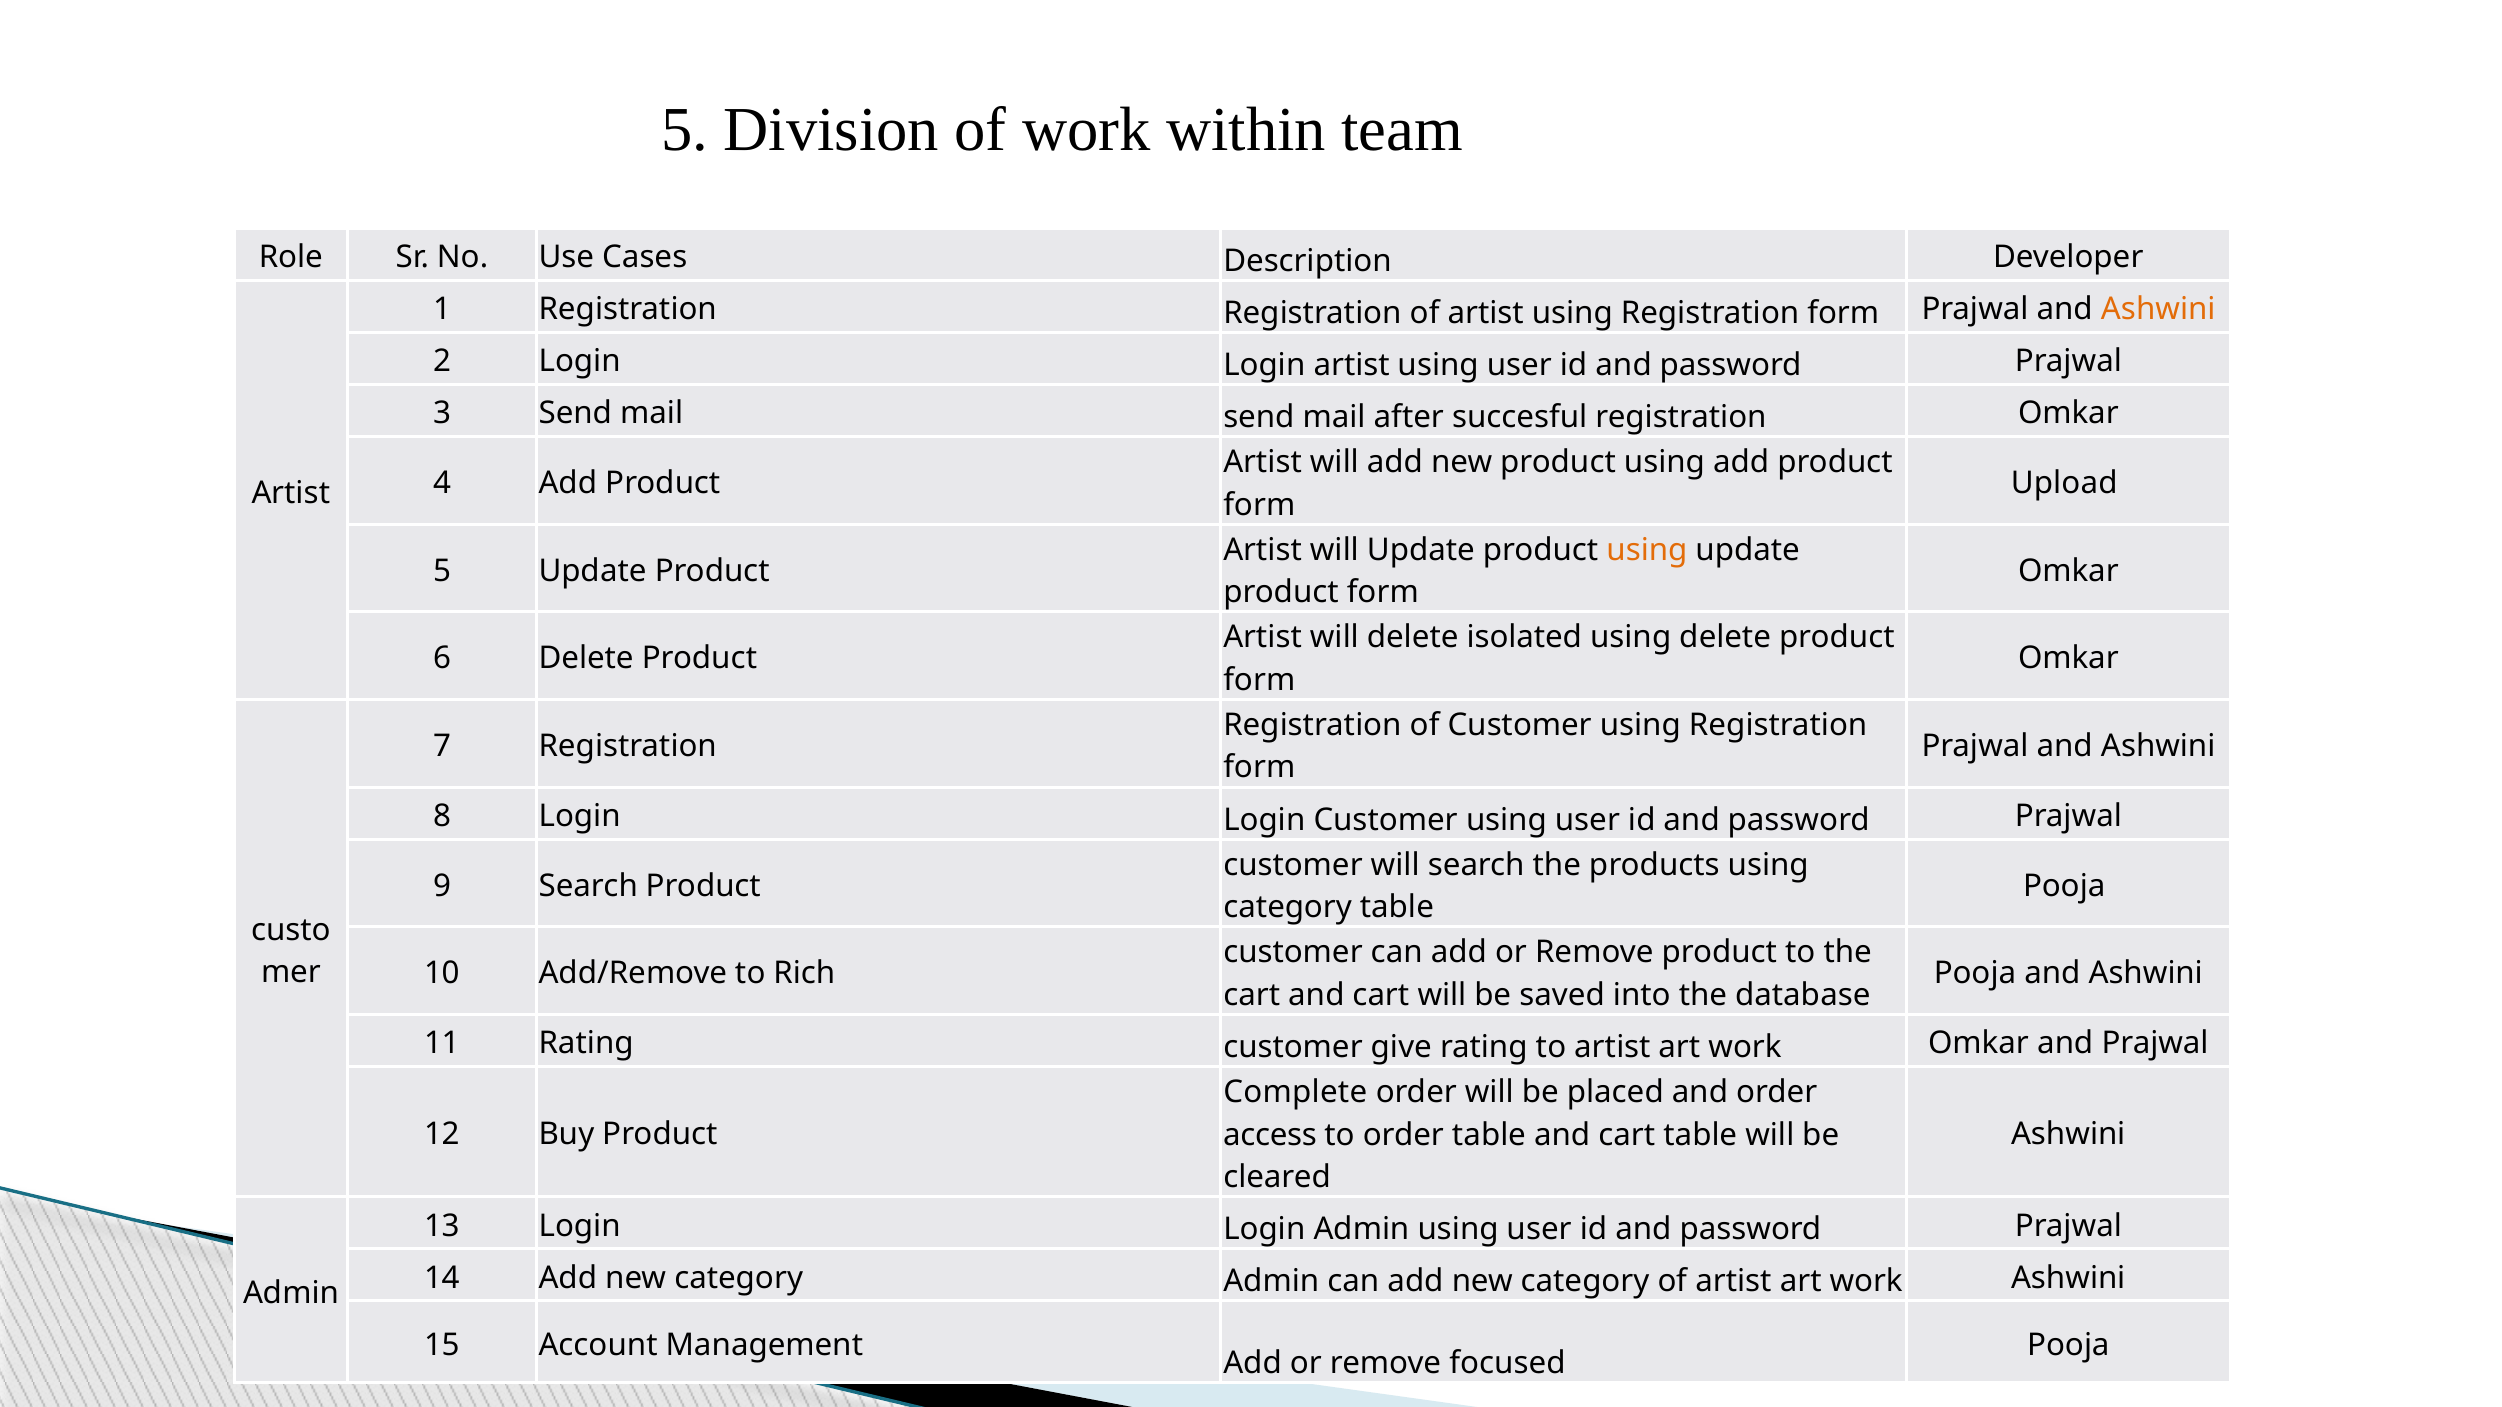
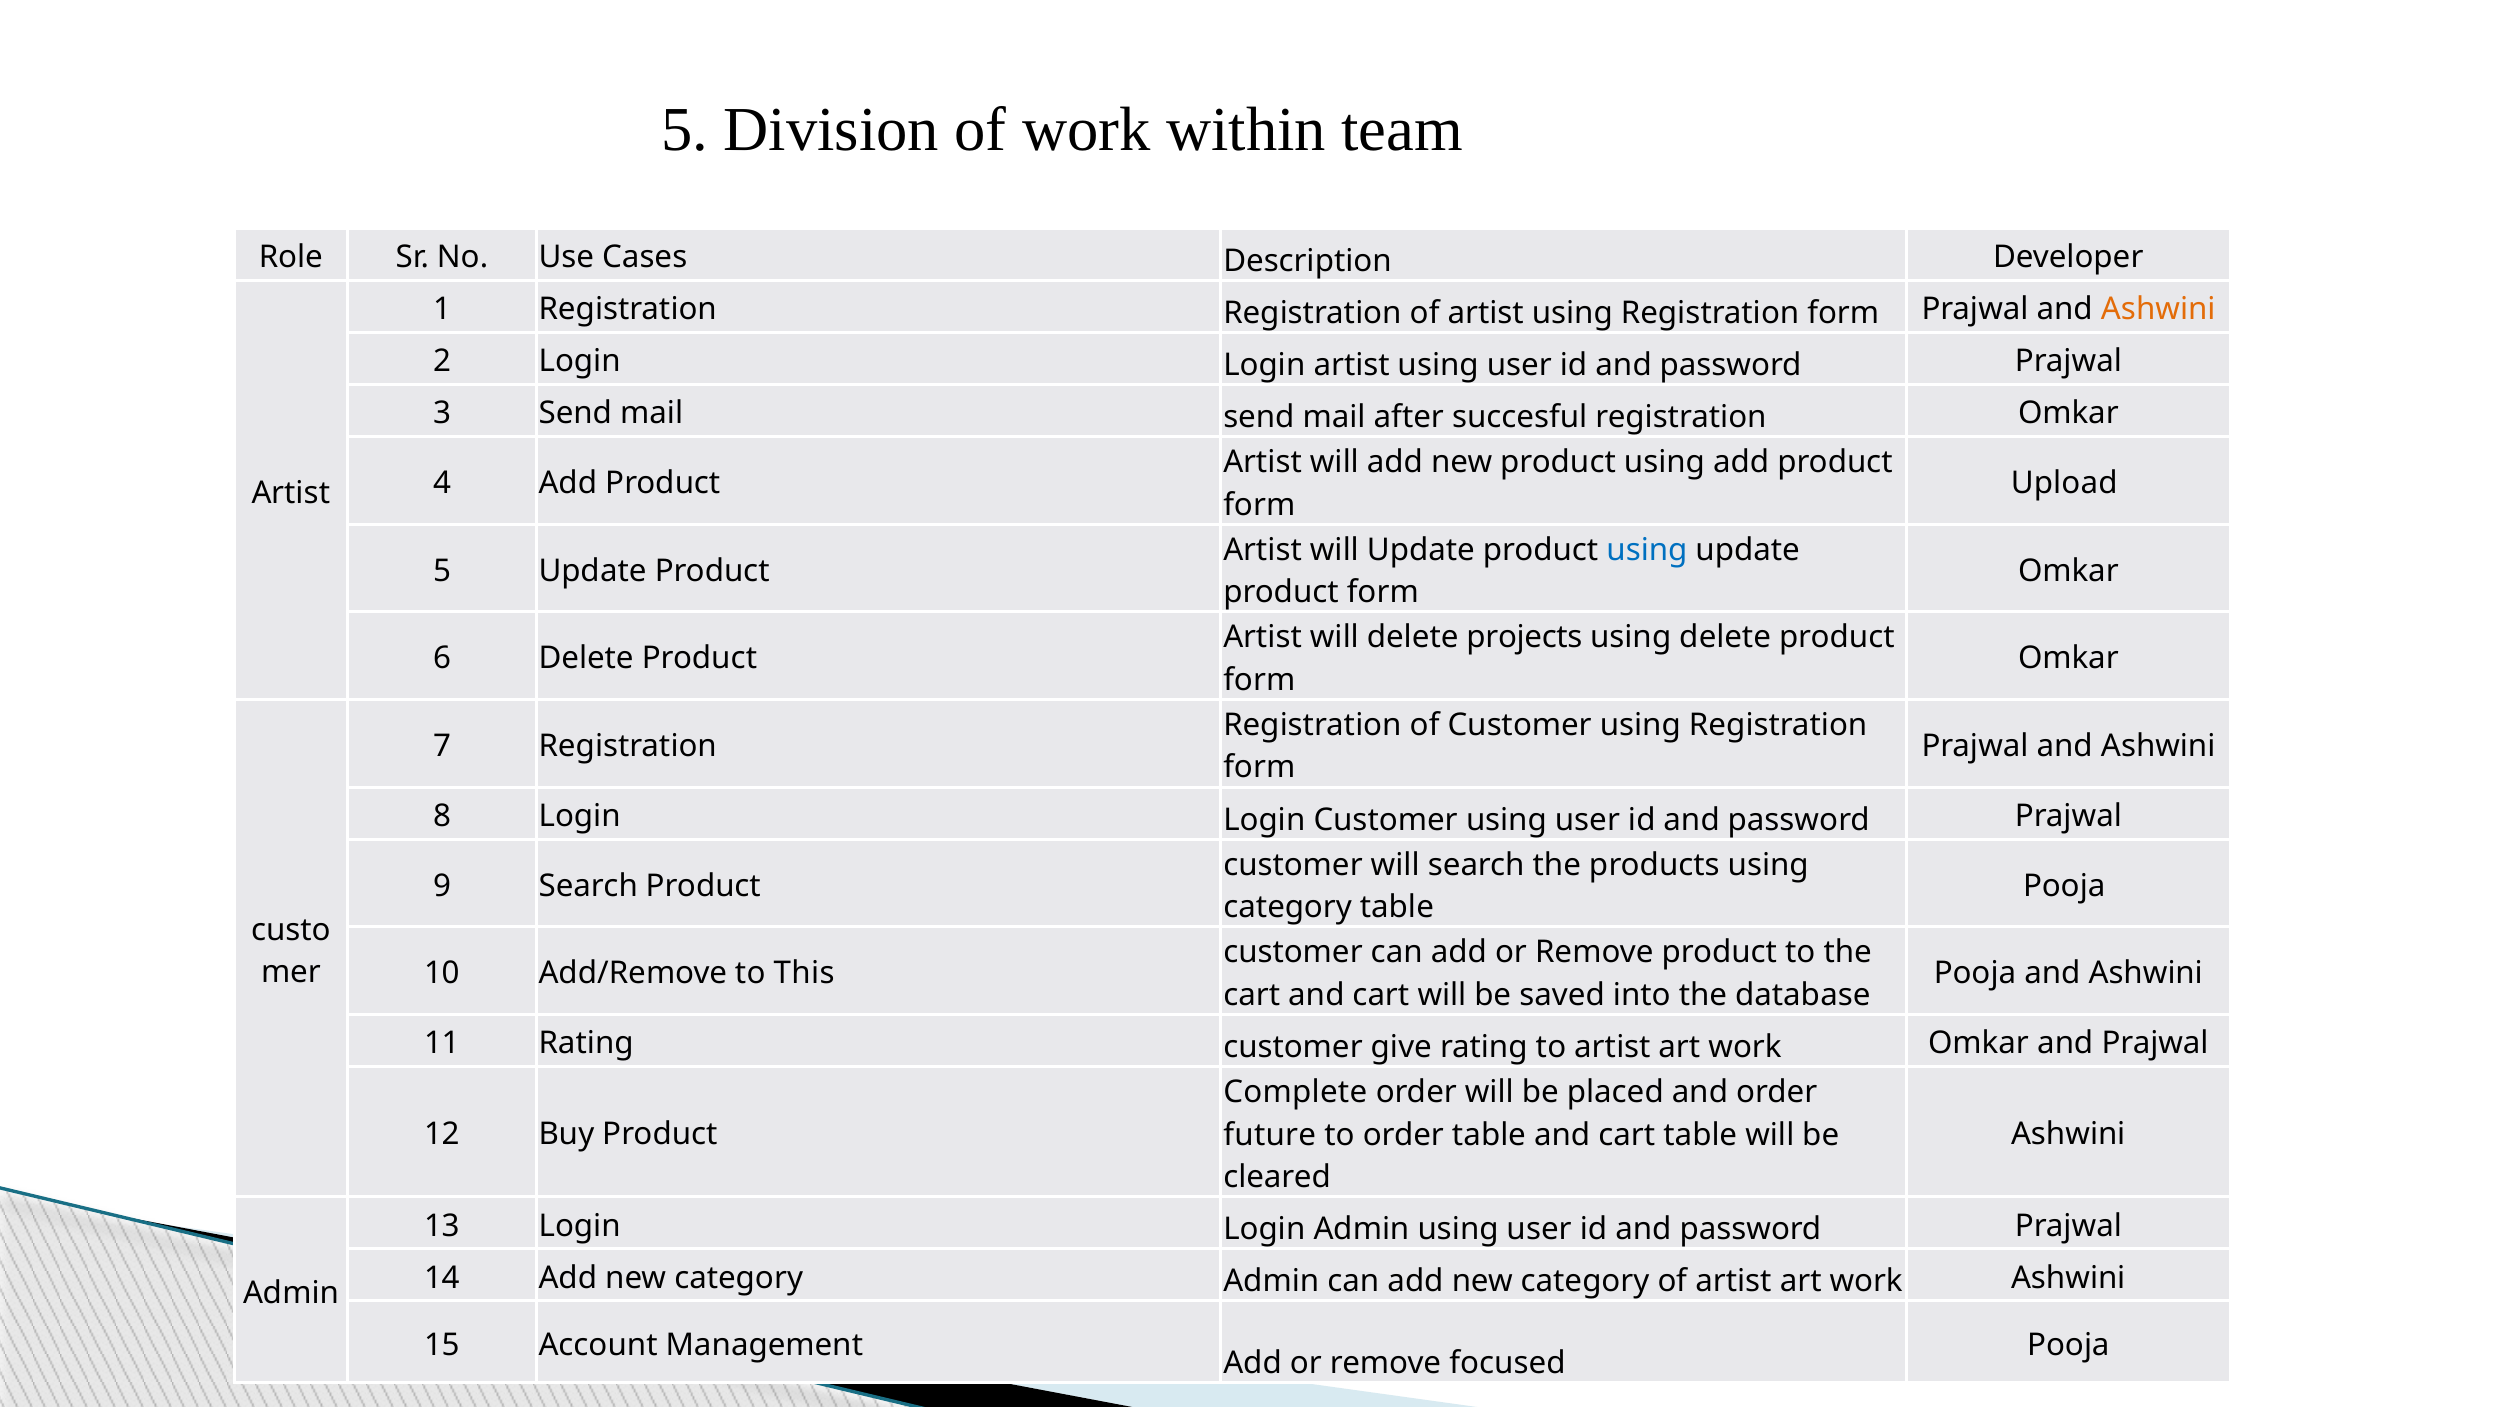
using colour: orange -> blue (1647, 550)
isolated: isolated -> projects (1524, 638)
Rich: Rich -> This (804, 974)
access: access -> future (1270, 1135)
